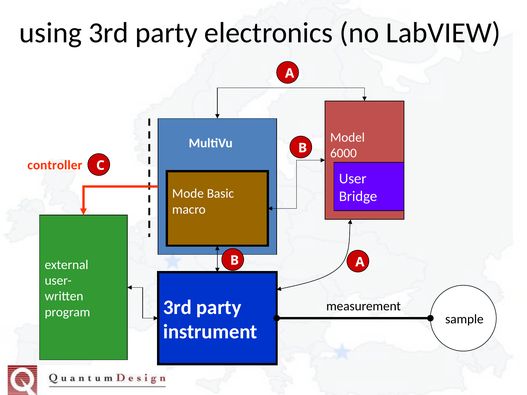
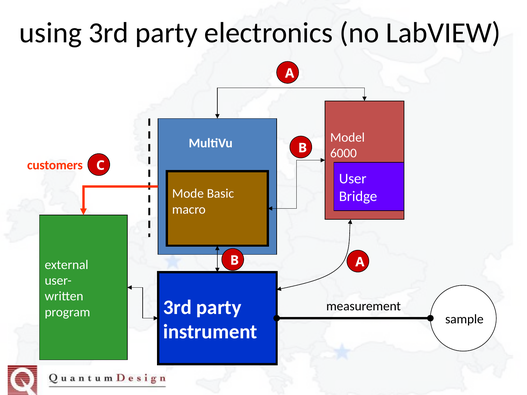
controller: controller -> customers (55, 165)
